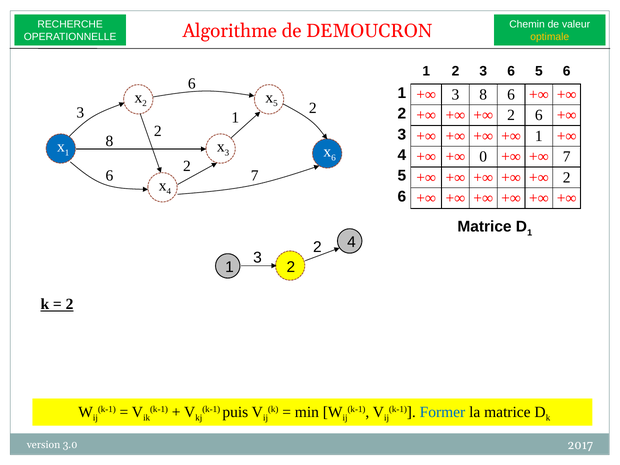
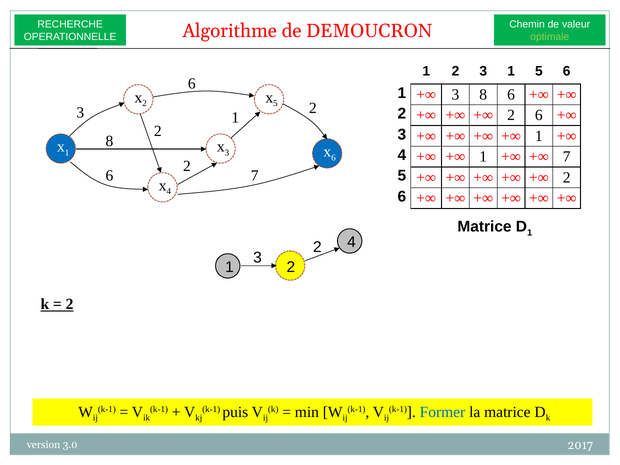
optimale colour: yellow -> light green (550, 37)
2 3 6: 6 -> 1 (511, 71)
0: 0 -> 1 (483, 157)
